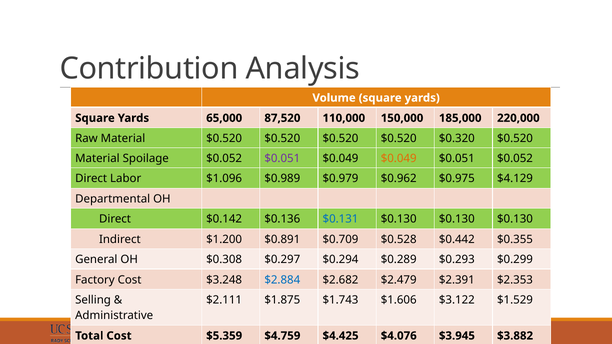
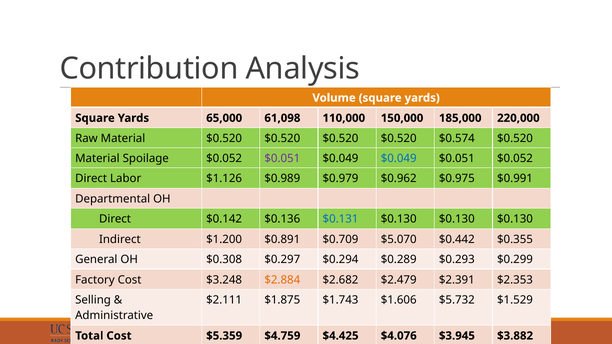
87,520: 87,520 -> 61,098 (282, 118)
$0.320: $0.320 -> $0.574 (457, 138)
$0.049 colour: orange -> blue (399, 159)
$1.096: $1.096 -> $1.126 (224, 179)
$4.129: $4.129 -> $0.991 (515, 179)
$0.528: $0.528 -> $5.070 (399, 239)
$2.884 colour: blue -> orange (282, 280)
$3.122: $3.122 -> $5.732 (457, 300)
